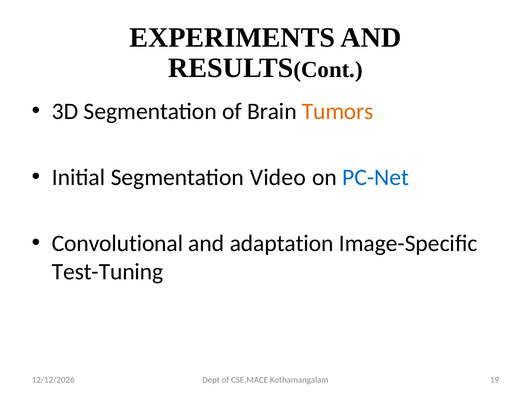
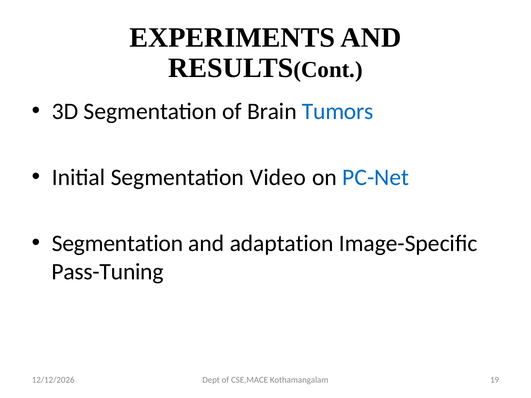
Tumors colour: orange -> blue (338, 111)
Convolutional: Convolutional -> Segmentation (117, 244)
Test-Tuning: Test-Tuning -> Pass-Tuning (108, 272)
